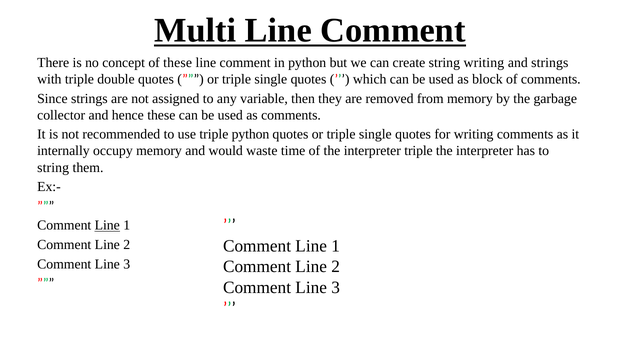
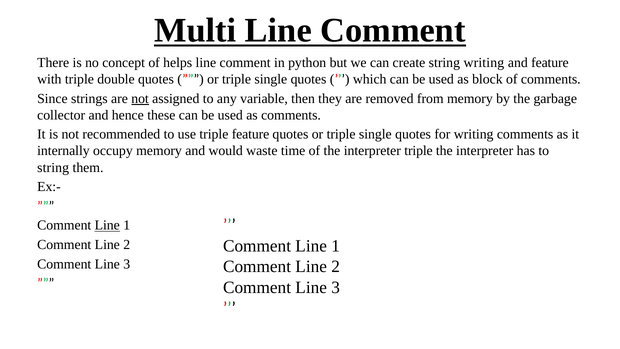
of these: these -> helps (178, 63)
and strings: strings -> feature (550, 63)
not underline: none -> present (140, 99)
triple python: python -> feature (251, 134)
